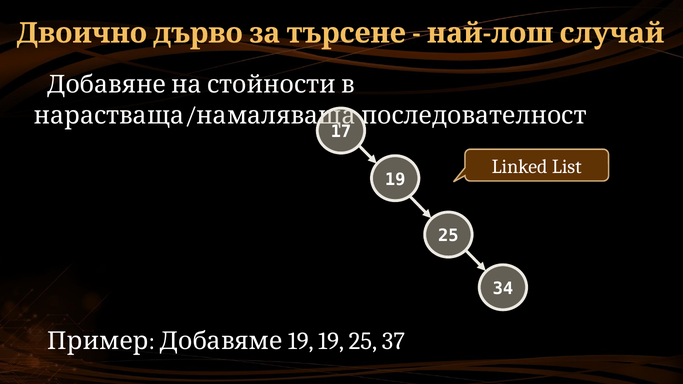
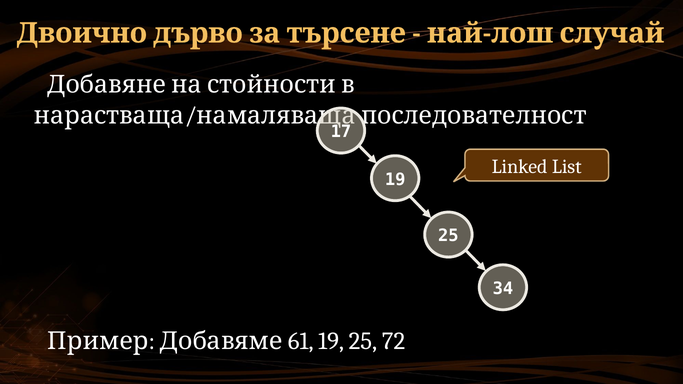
19: 19 -> 61 (301, 342)
37: 37 -> 72 (394, 342)
